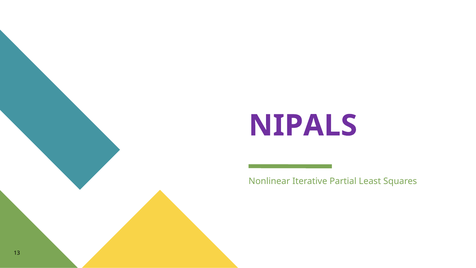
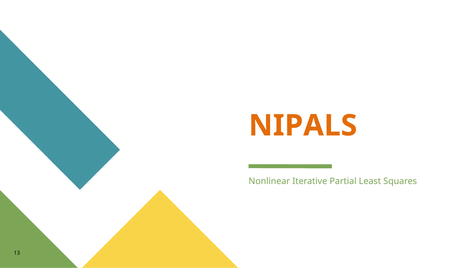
NIPALS colour: purple -> orange (303, 125)
